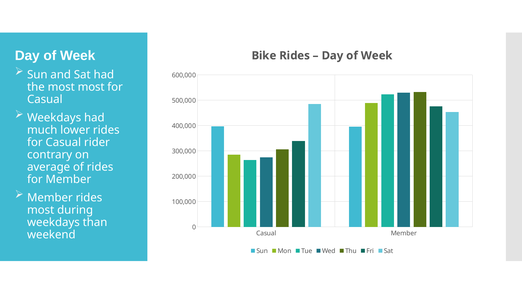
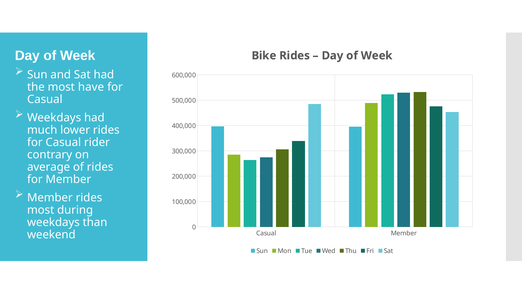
most most: most -> have (91, 87)
